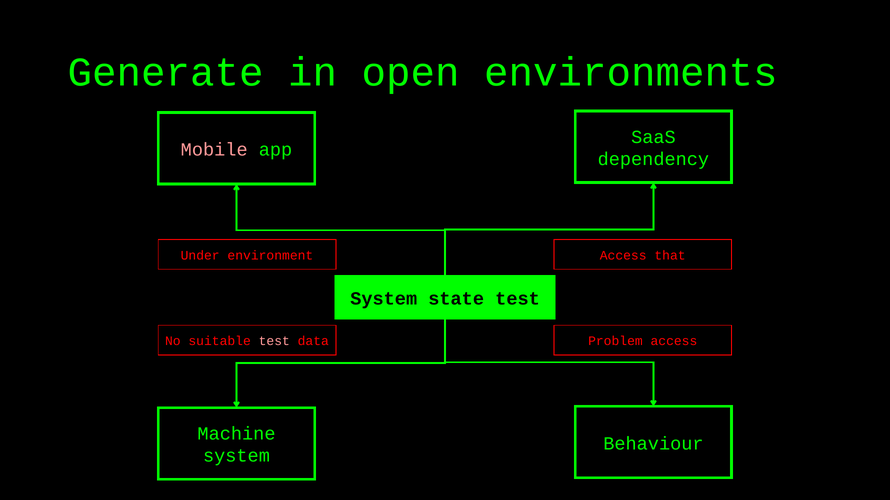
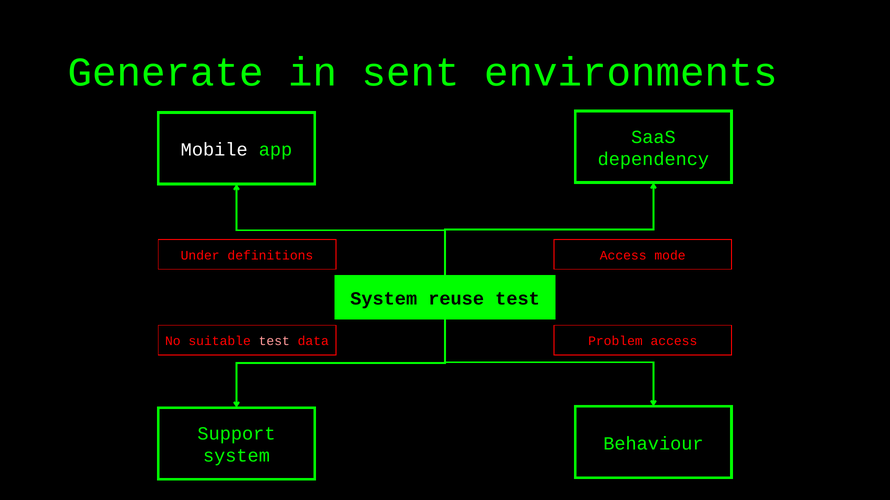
open: open -> sent (411, 73)
Mobile colour: pink -> white (214, 150)
environment: environment -> definitions (270, 256)
that: that -> mode (670, 256)
state: state -> reuse (456, 299)
Machine: Machine -> Support (236, 434)
